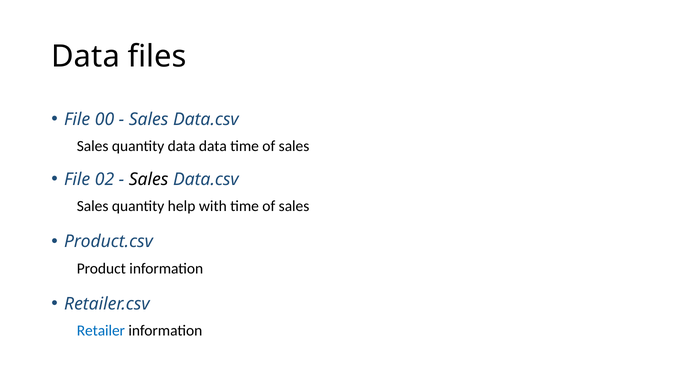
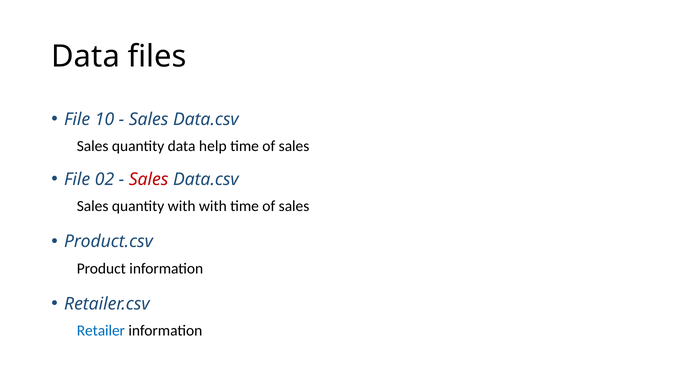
00: 00 -> 10 (105, 120)
data data: data -> help (213, 146)
Sales colour: black -> red (149, 180)
quantity help: help -> with (182, 207)
